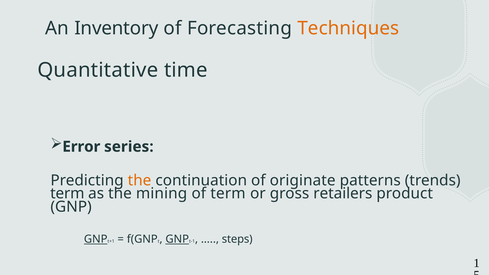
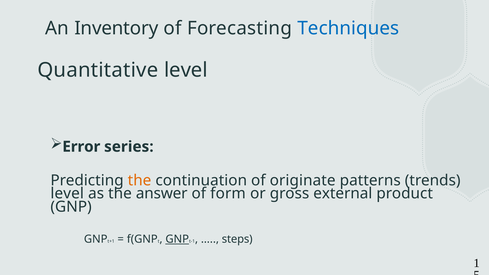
Techniques colour: orange -> blue (348, 28)
Quantitative time: time -> level (186, 70)
term: term -> level (67, 194)
mining: mining -> answer (162, 194)
of term: term -> form (228, 194)
retailers: retailers -> external (343, 194)
GNP underline: present -> none (96, 239)
